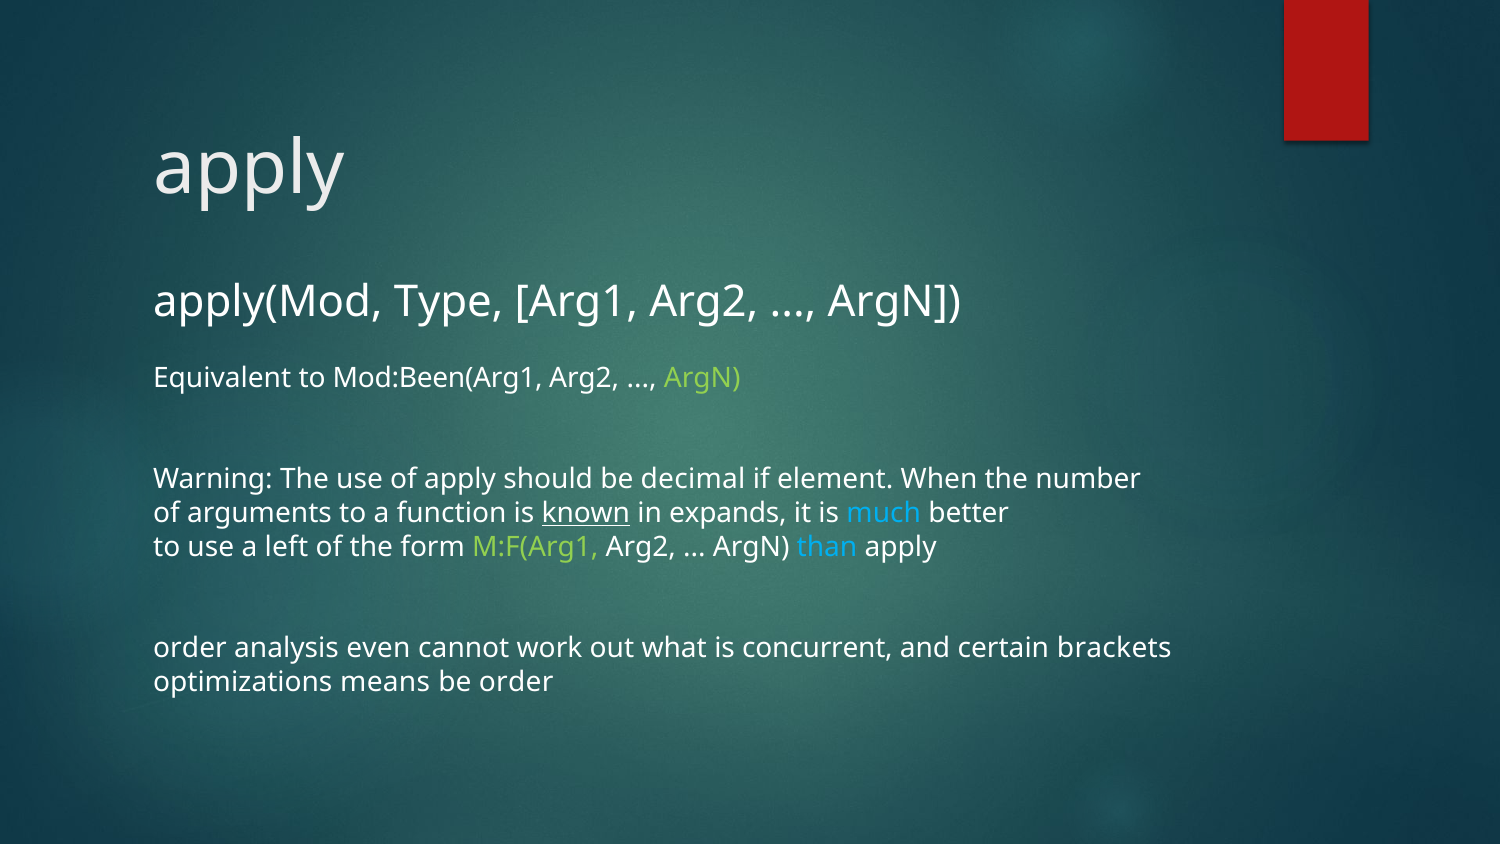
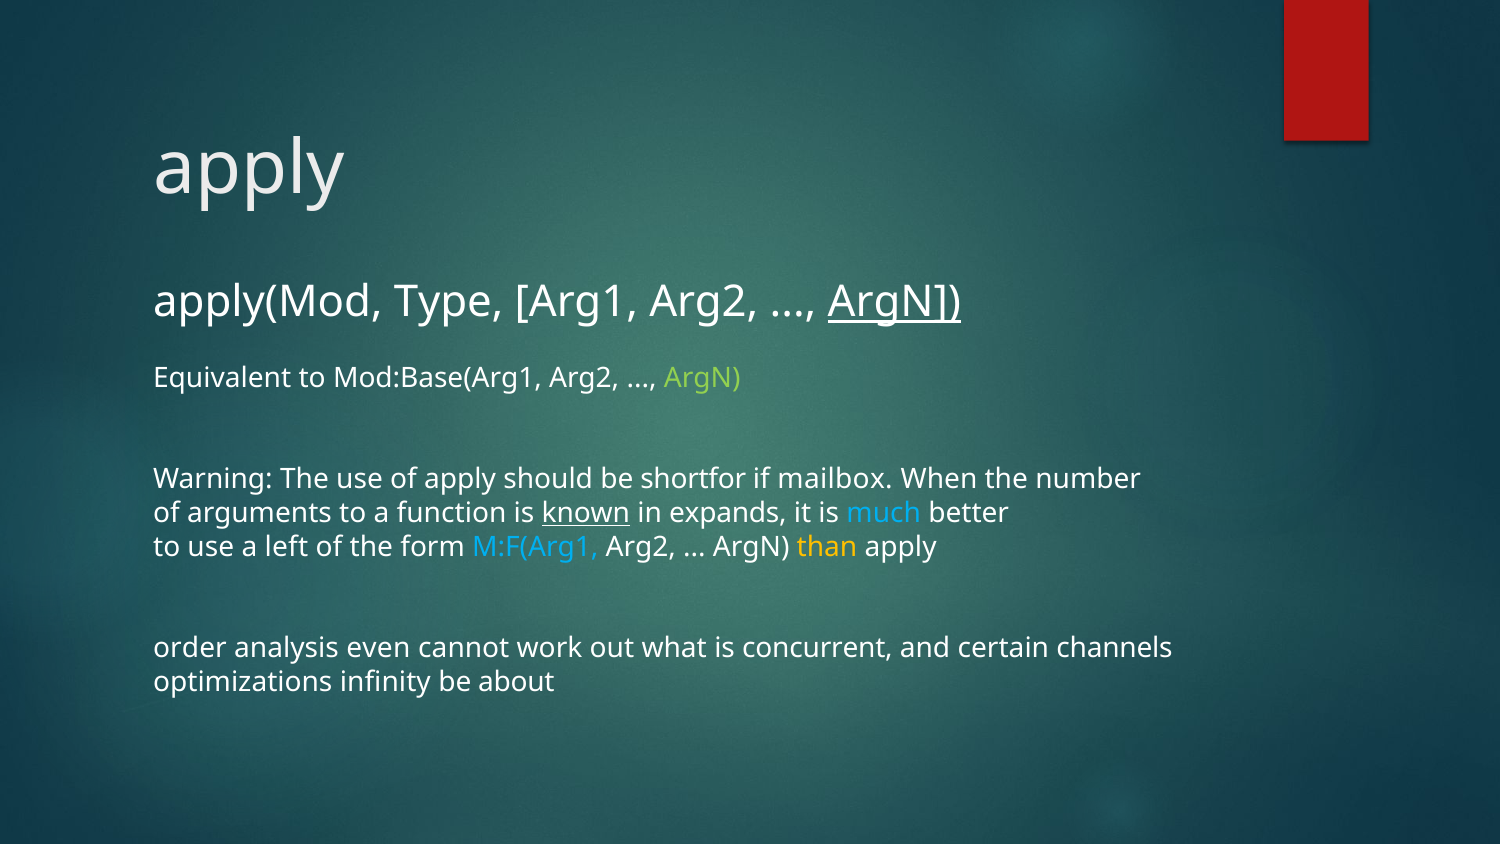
ArgN underline: none -> present (894, 302)
Mod:Been(Arg1: Mod:Been(Arg1 -> Mod:Base(Arg1 (437, 378)
decimal: decimal -> shortfor (693, 479)
element: element -> mailbox (835, 479)
M:F(Arg1 colour: light green -> light blue (535, 547)
than colour: light blue -> yellow (827, 547)
brackets: brackets -> channels (1115, 648)
means: means -> infinity (385, 682)
be order: order -> about (516, 682)
